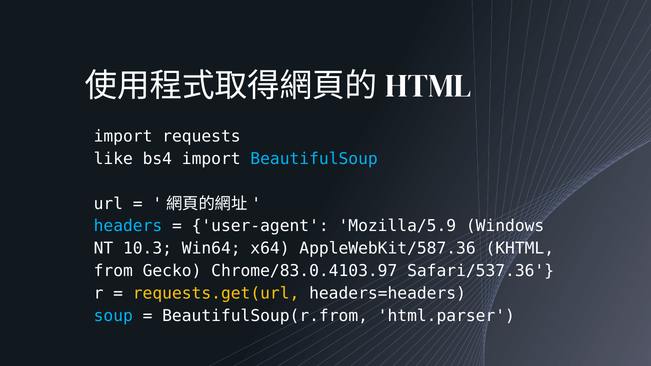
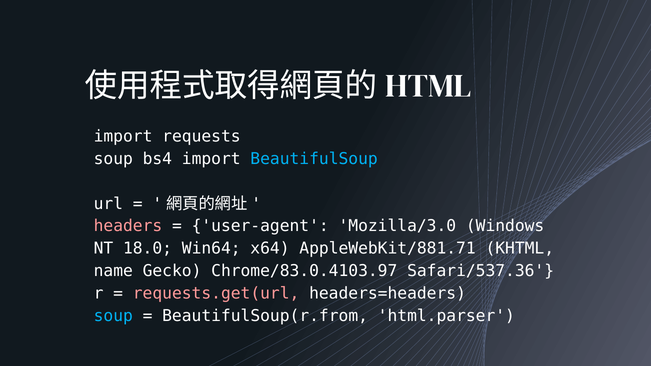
like: like -> soup (113, 159)
headers colour: light blue -> pink (128, 226)
Mozilla/5.9: Mozilla/5.9 -> Mozilla/3.0 (397, 226)
10.3: 10.3 -> 18.0 (148, 249)
AppleWebKit/587.36: AppleWebKit/587.36 -> AppleWebKit/881.71 (388, 249)
from: from -> name (113, 271)
requests.get(url colour: yellow -> pink (216, 294)
